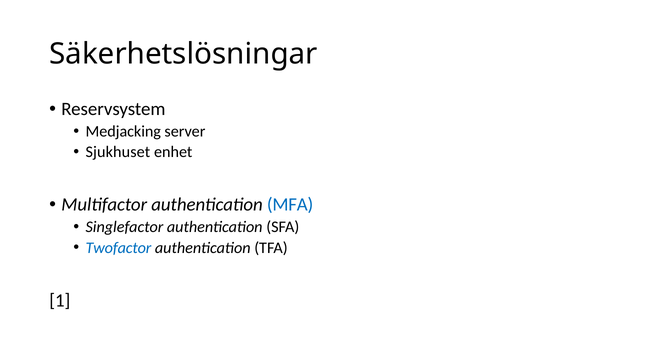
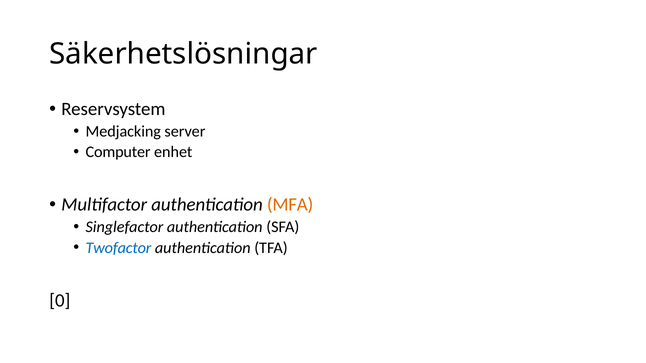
Sjukhuset: Sjukhuset -> Computer (118, 152)
MFA colour: blue -> orange (290, 205)
1: 1 -> 0 (60, 301)
